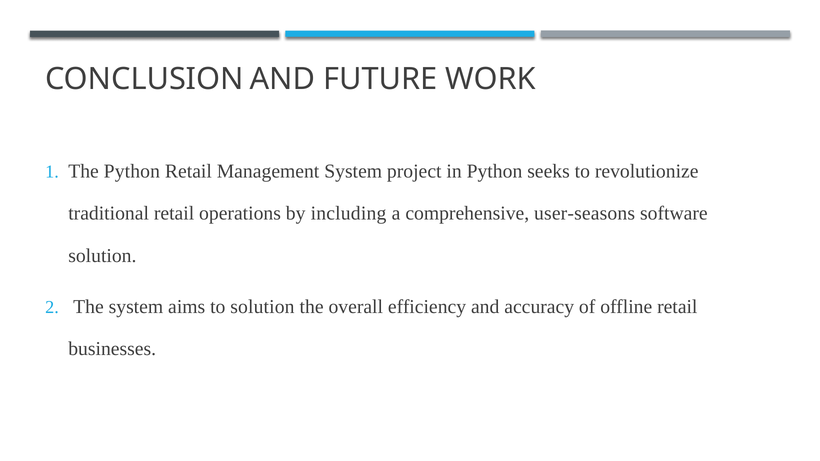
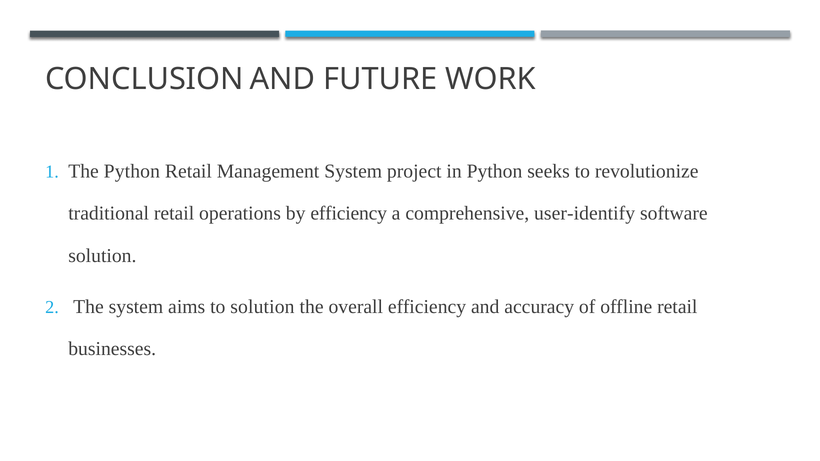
by including: including -> efficiency (349, 214)
user-seasons: user-seasons -> user-identify (585, 214)
